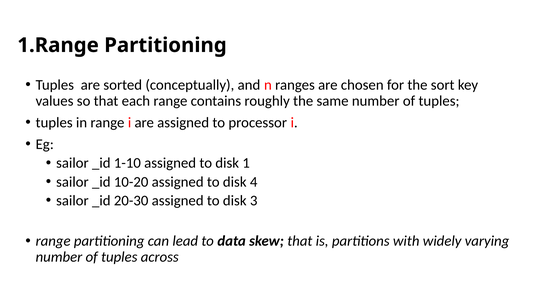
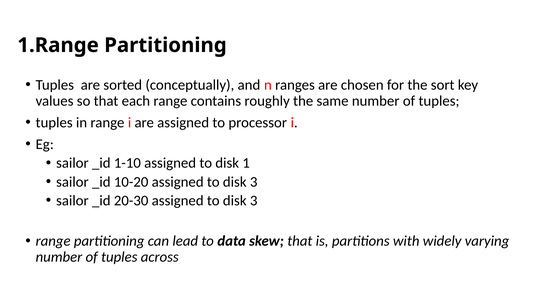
4: 4 -> 3 (254, 182)
